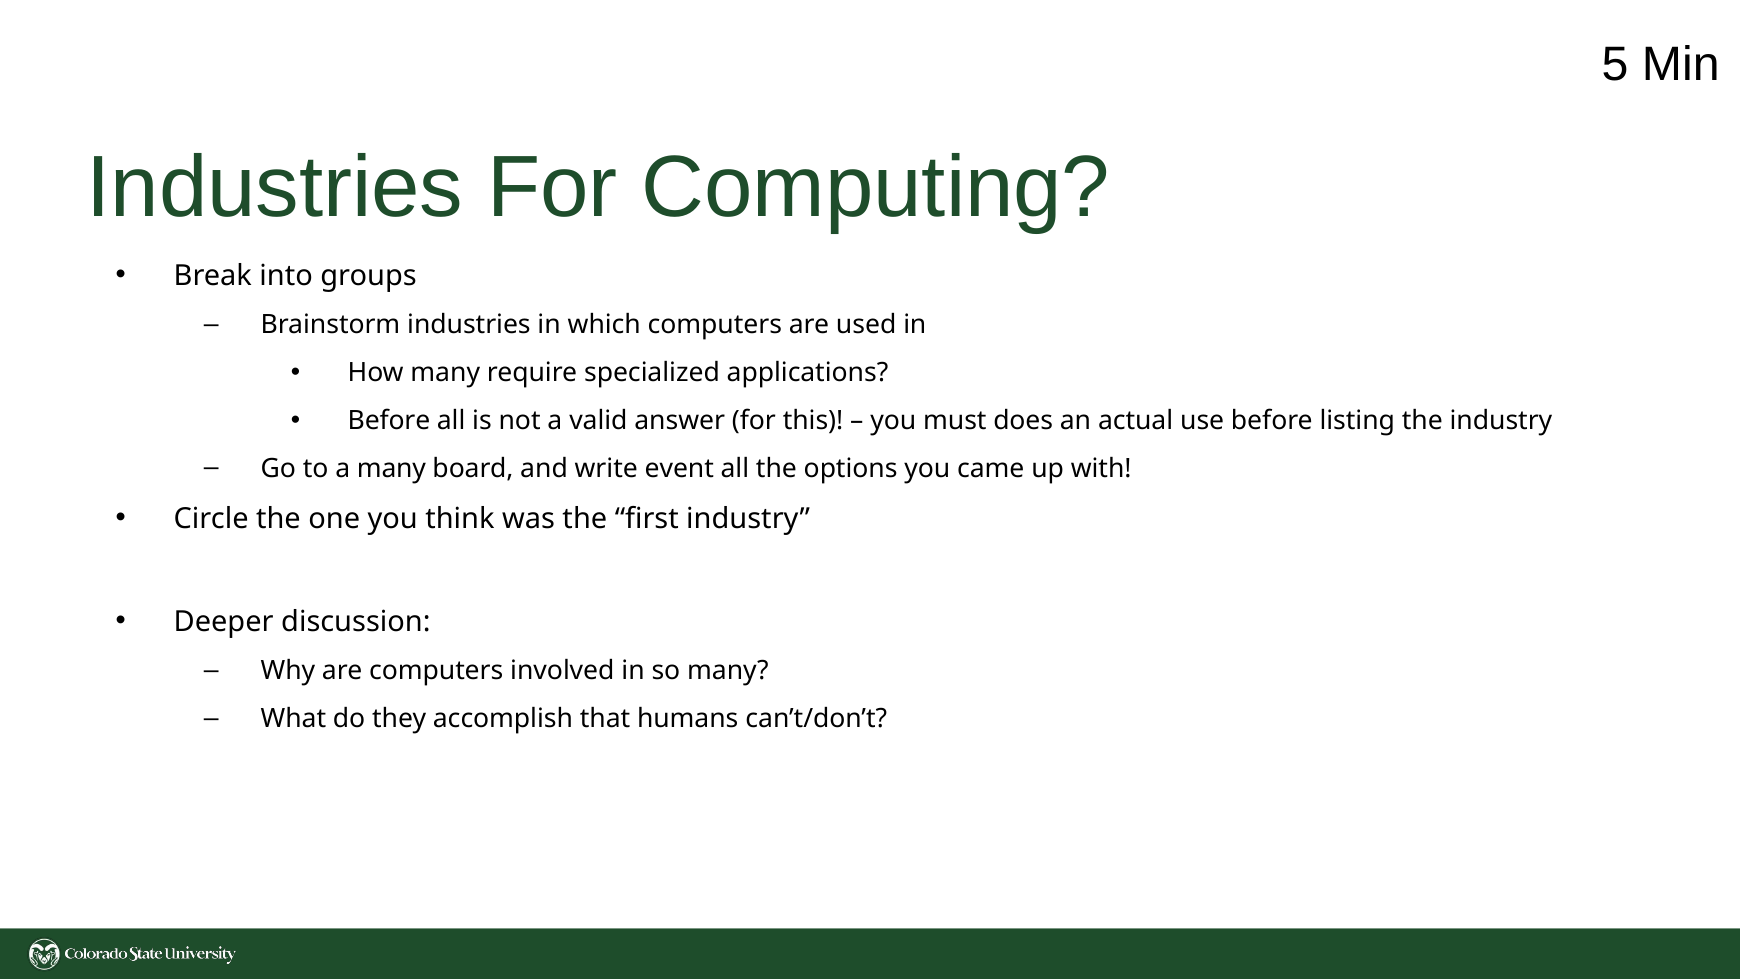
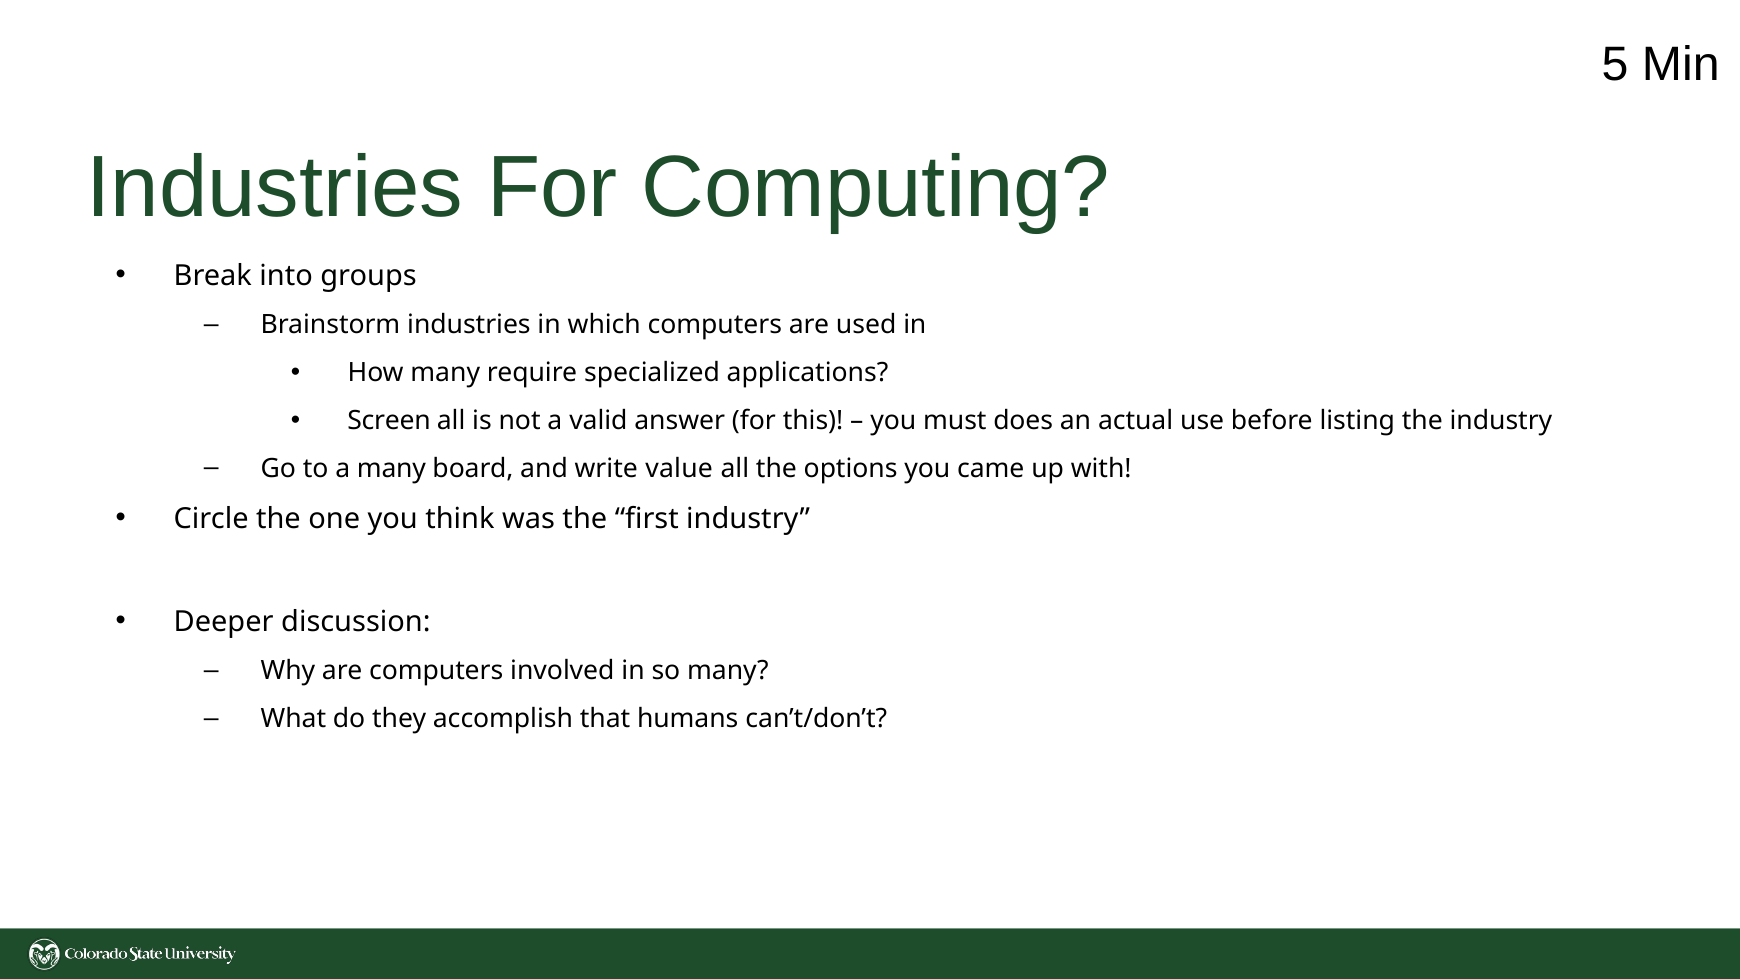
Before: Before -> Screen (389, 421)
event: event -> value (679, 469)
